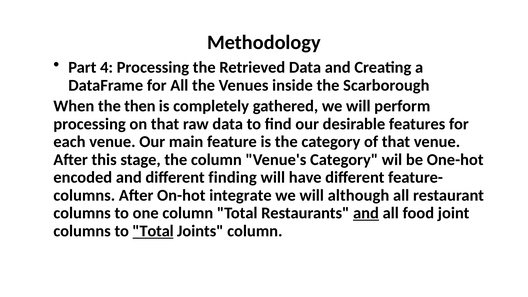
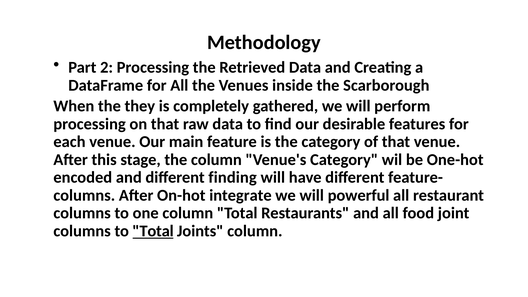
4: 4 -> 2 (107, 67)
then: then -> they (140, 106)
although: although -> powerful (359, 195)
and underline: present -> none (366, 213)
